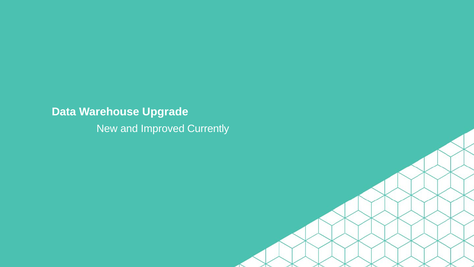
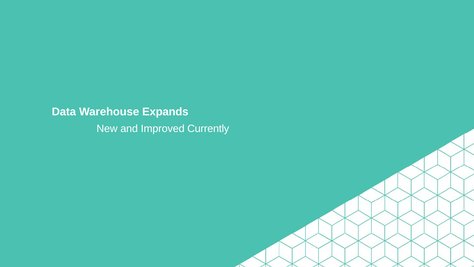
Upgrade: Upgrade -> Expands (165, 112)
